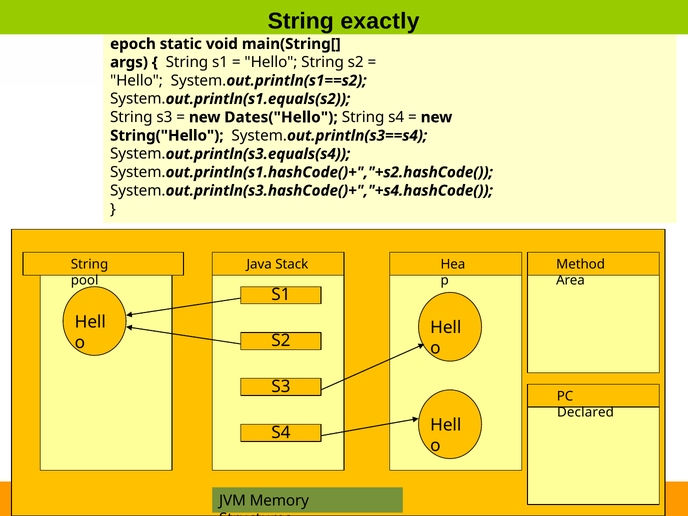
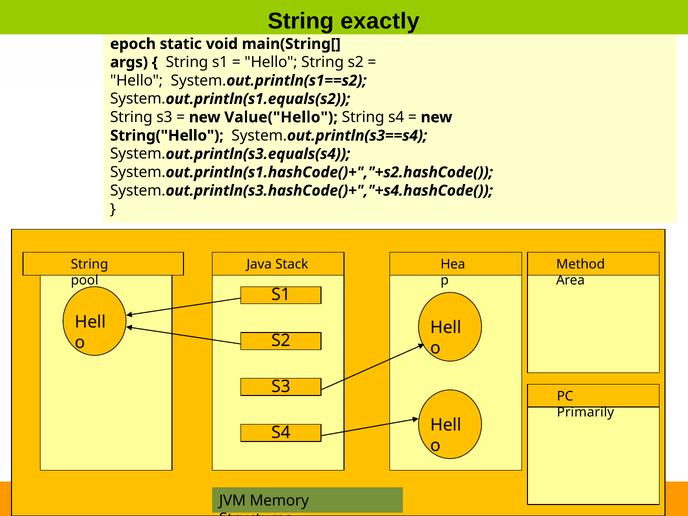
Dates("Hello: Dates("Hello -> Value("Hello (281, 117)
Declared: Declared -> Primarily (586, 412)
